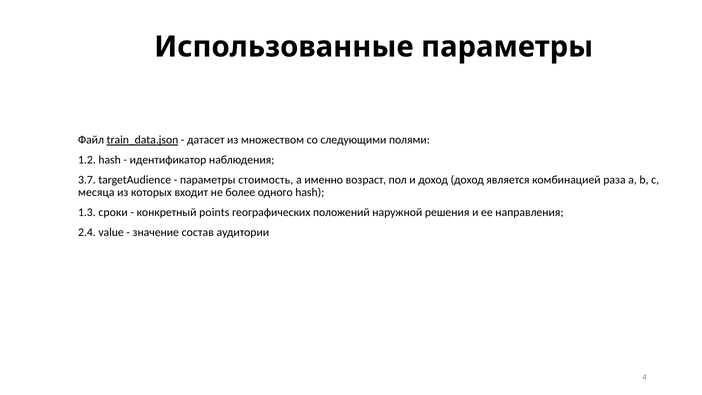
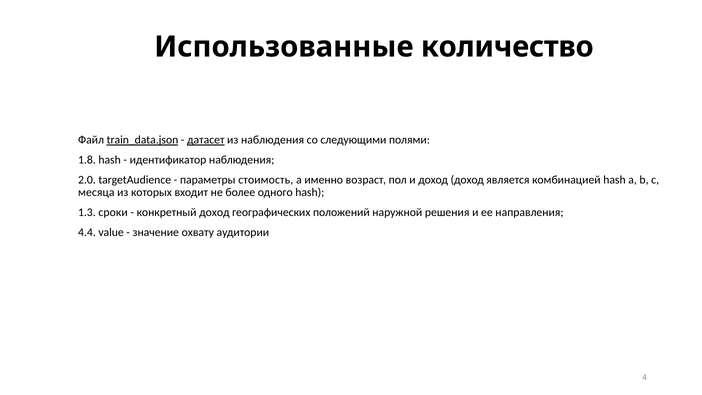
Использованные параметры: параметры -> количество (507, 47)
датасет underline: none -> present (206, 140)
из множеством: множеством -> наблюдения (273, 140)
1.2: 1.2 -> 1.8 (87, 160)
3.7: 3.7 -> 2.0 (87, 180)
комбинацией раза: раза -> hash (614, 180)
конкретный points: points -> доход (214, 212)
2.4: 2.4 -> 4.4 (87, 232)
состав: состав -> охвату (198, 232)
